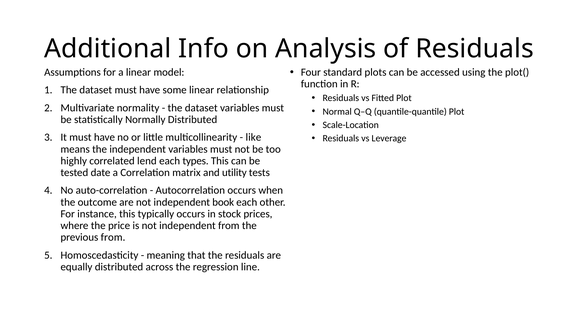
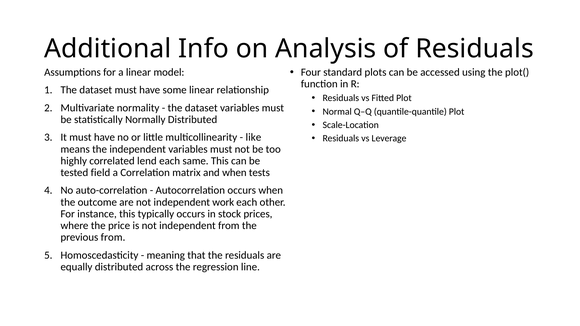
types: types -> same (196, 161)
date: date -> field (100, 173)
and utility: utility -> when (234, 173)
book: book -> work (223, 202)
